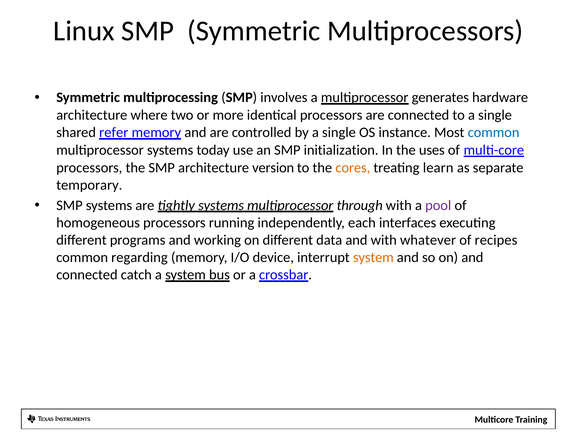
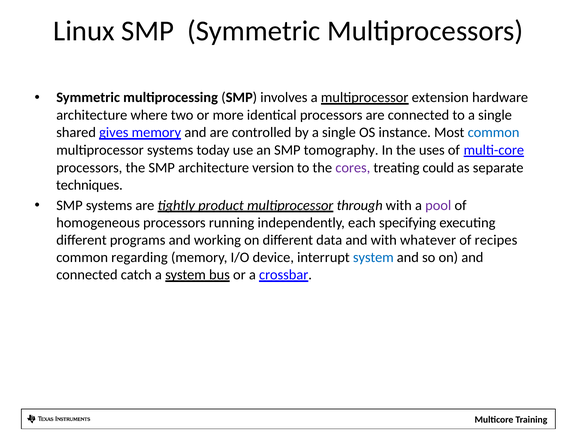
generates: generates -> extension (440, 98)
refer: refer -> gives (114, 132)
initialization: initialization -> tomography (341, 150)
cores colour: orange -> purple (353, 168)
learn: learn -> could (438, 168)
temporary: temporary -> techniques (89, 185)
tightly systems: systems -> product (221, 205)
interfaces: interfaces -> specifying (408, 223)
system colour: orange -> blue (373, 257)
